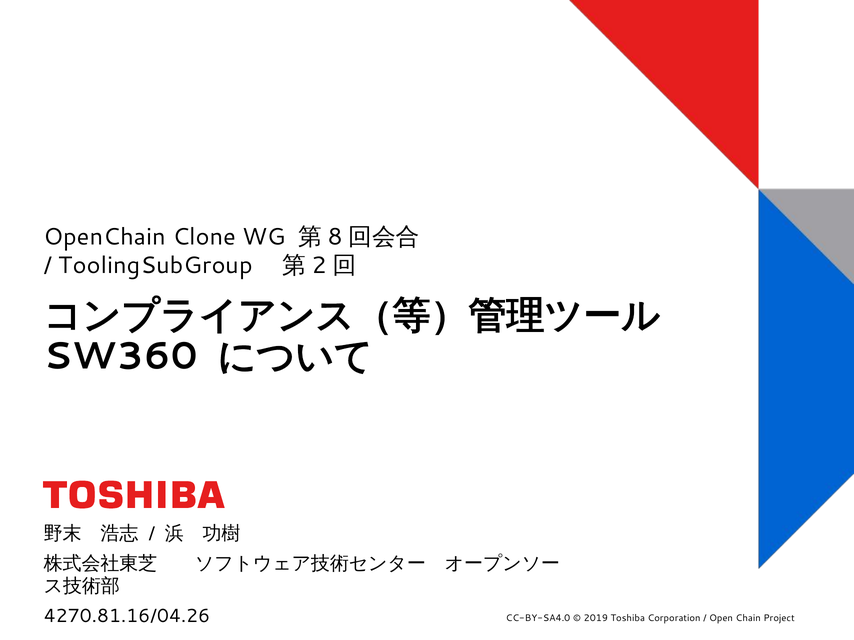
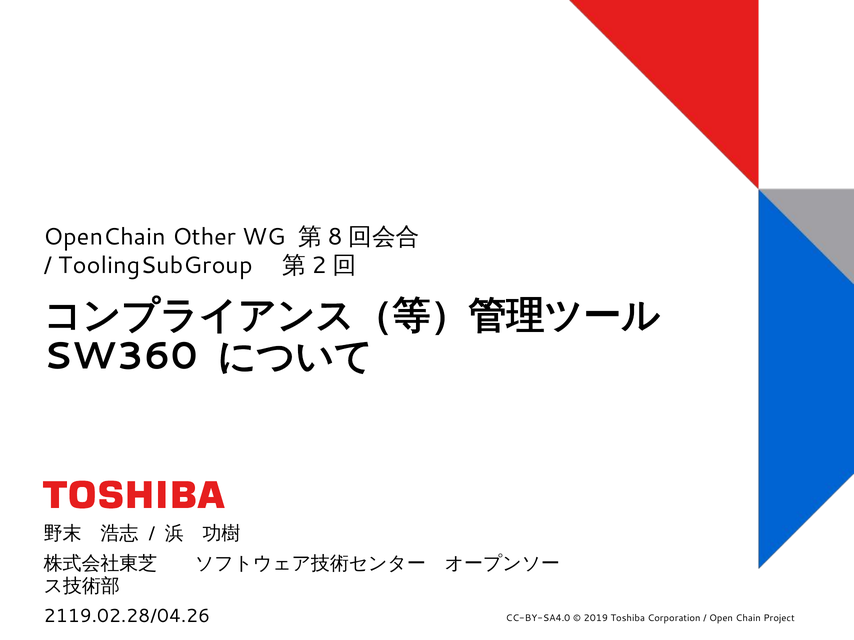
Clone: Clone -> Other (204, 237)
4270.81.16/04.26: 4270.81.16/04.26 -> 2119.02.28/04.26 (127, 616)
